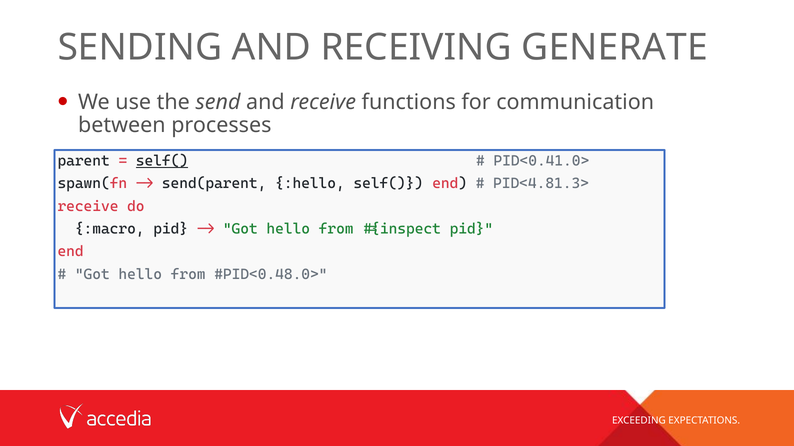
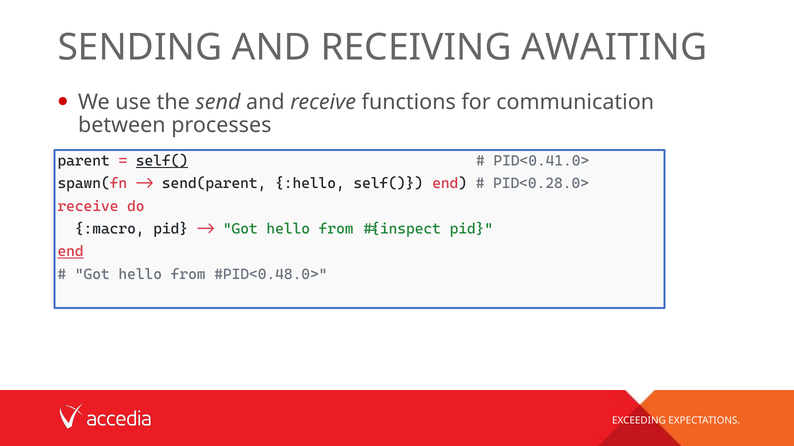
GENERATE: GENERATE -> AWAITING (614, 48)
PID<4.81.3>: PID<4.81.3> -> PID<0.28.0> (541, 184)
end underline: none -> present (71, 252)
